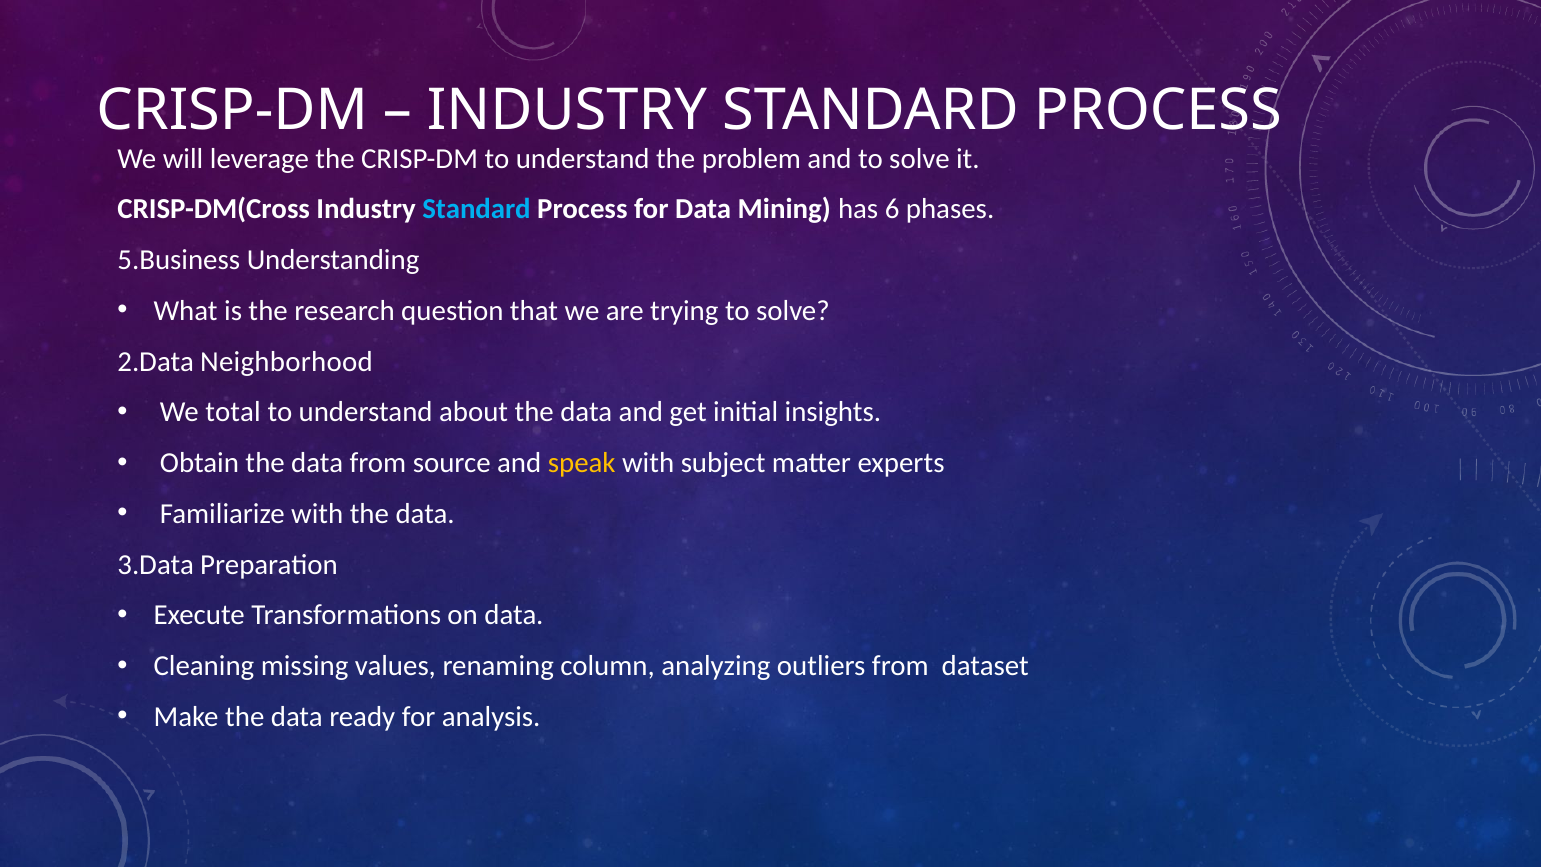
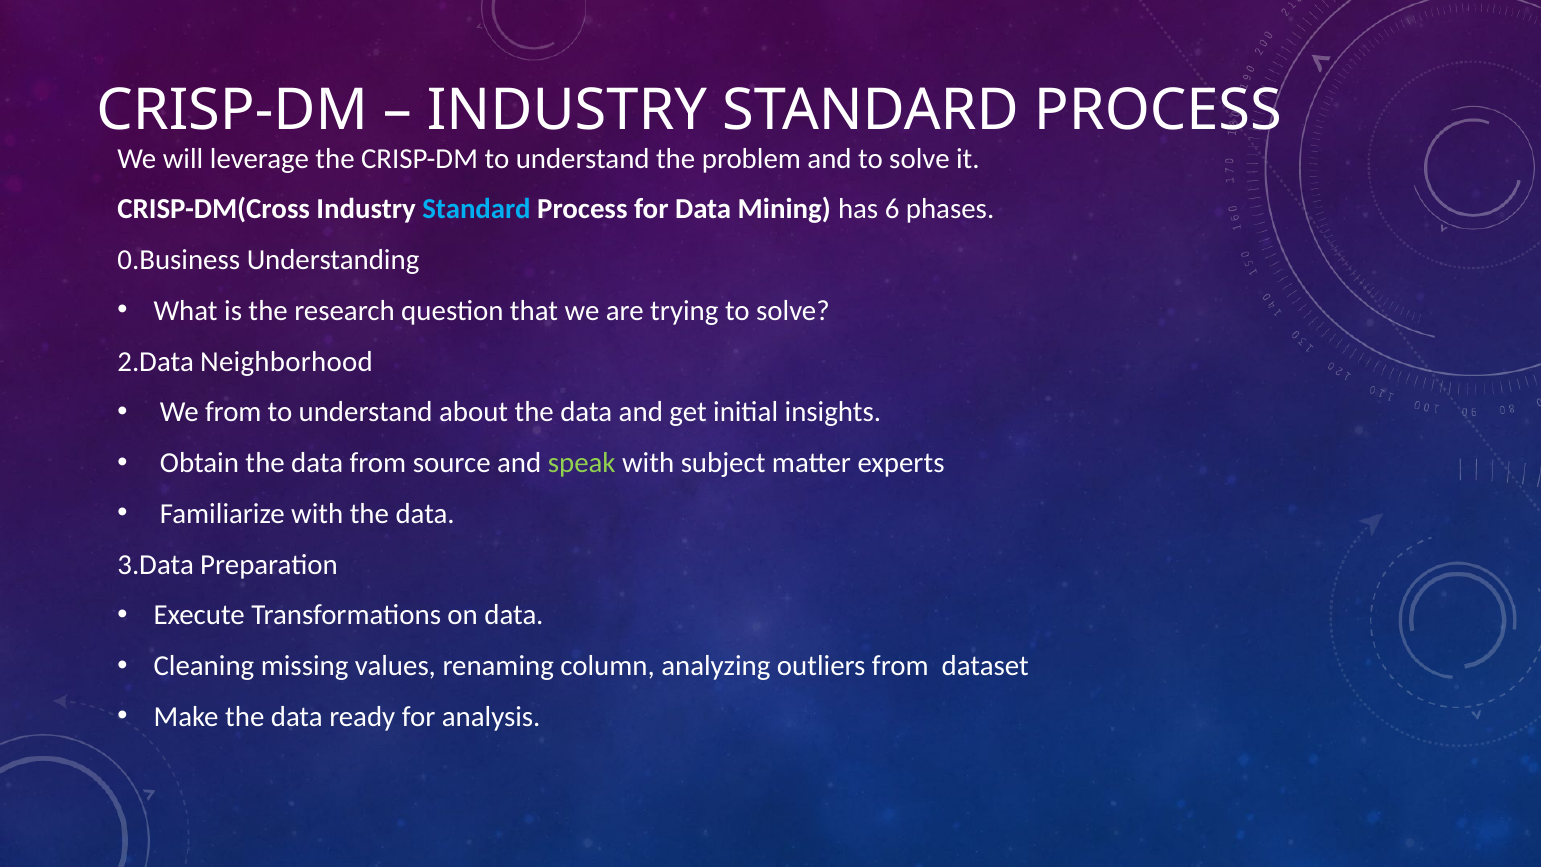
5.Business: 5.Business -> 0.Business (179, 260)
We total: total -> from (233, 412)
speak colour: yellow -> light green (582, 463)
